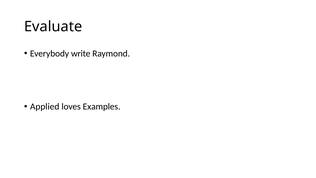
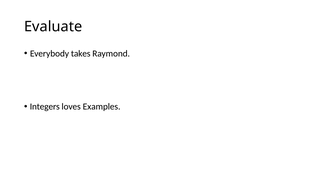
write: write -> takes (81, 53)
Applied: Applied -> Integers (45, 106)
